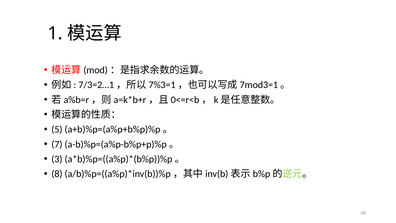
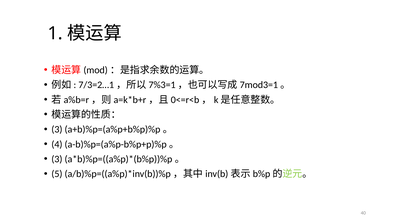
5: 5 -> 3 (57, 129)
7: 7 -> 4 (57, 144)
8: 8 -> 5 (57, 174)
